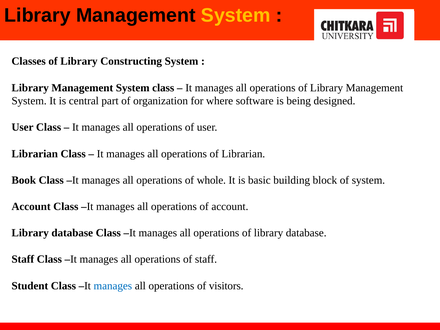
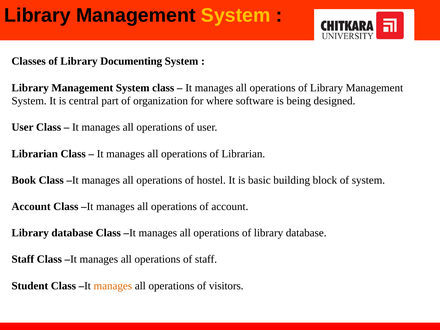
Constructing: Constructing -> Documenting (131, 61)
whole: whole -> hostel (211, 180)
manages colour: blue -> orange (113, 286)
